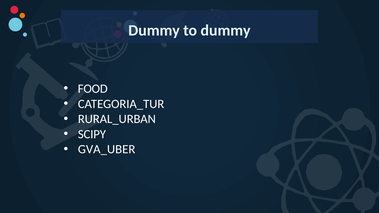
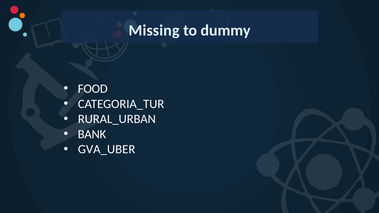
Dummy: Dummy -> Missing (154, 30)
SCIPY: SCIPY -> BANK (92, 134)
